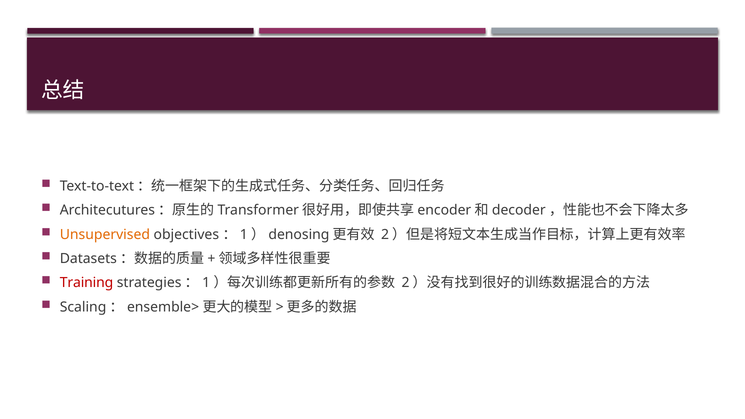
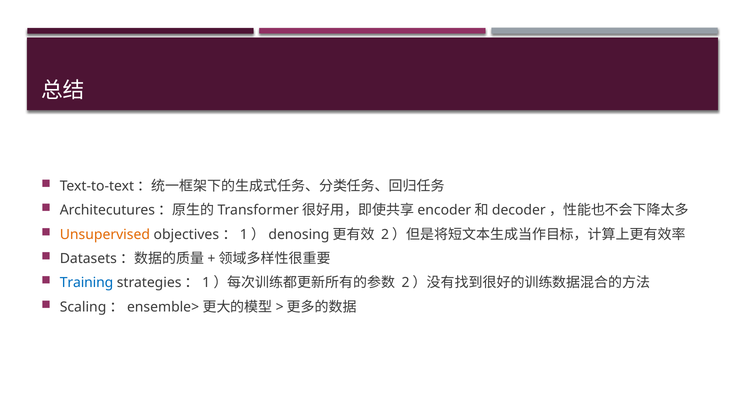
Training colour: red -> blue (87, 283)
